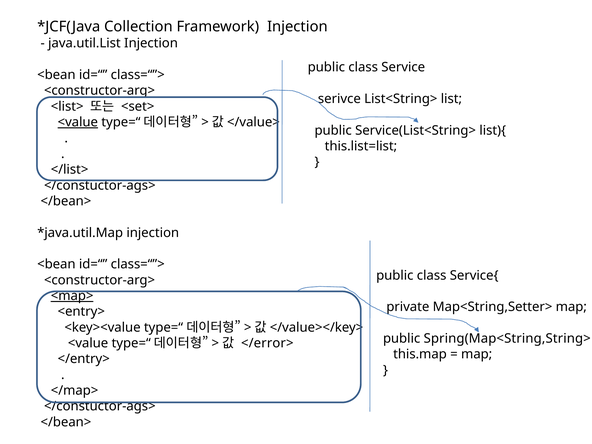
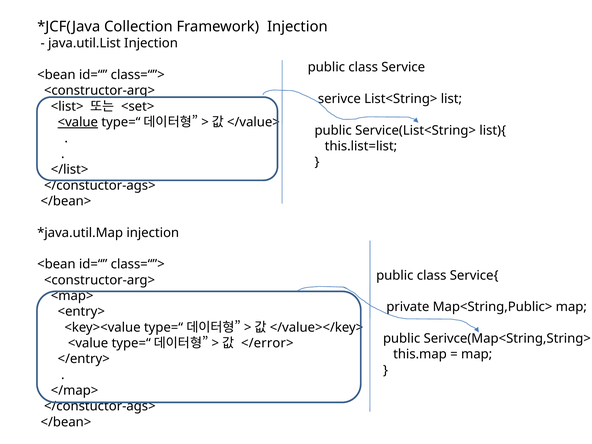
<map> underline: present -> none (72, 296)
Map<String,Setter>: Map<String,Setter> -> Map<String,Public> (493, 307)
Spring(Map<String,String>: Spring(Map<String,String> -> Serivce(Map<String,String> (507, 338)
